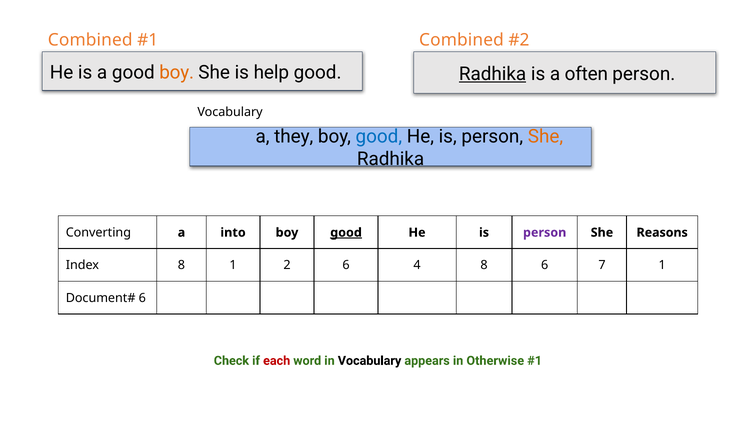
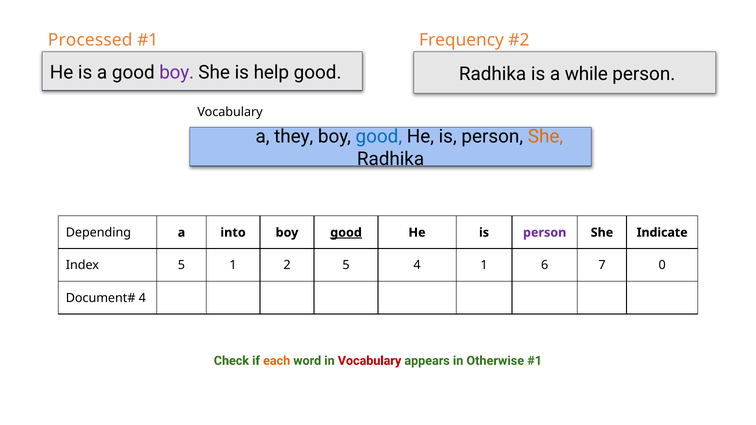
Combined: Combined -> Processed (90, 40)
Combined: Combined -> Frequency (462, 40)
boy colour: orange -> purple (177, 72)
Radhika underline: present -> none (493, 74)
often: often -> while (586, 74)
Converting: Converting -> Depending (98, 233)
Reasons: Reasons -> Indicate (662, 233)
Index 8: 8 -> 5 (181, 265)
2 6: 6 -> 5 (346, 265)
4 8: 8 -> 1 (484, 265)
7 1: 1 -> 0 (662, 265)
6: 6 -> 4 (142, 298)
each colour: red -> orange (277, 361)
Vocabulary colour: black -> red (370, 361)
